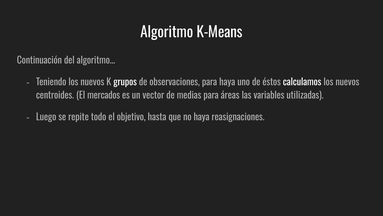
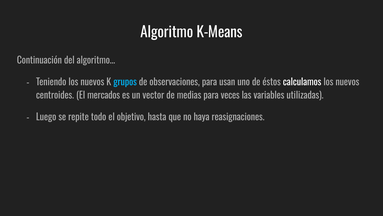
grupos colour: white -> light blue (125, 82)
para haya: haya -> usan (227, 82)
áreas: áreas -> veces (230, 95)
